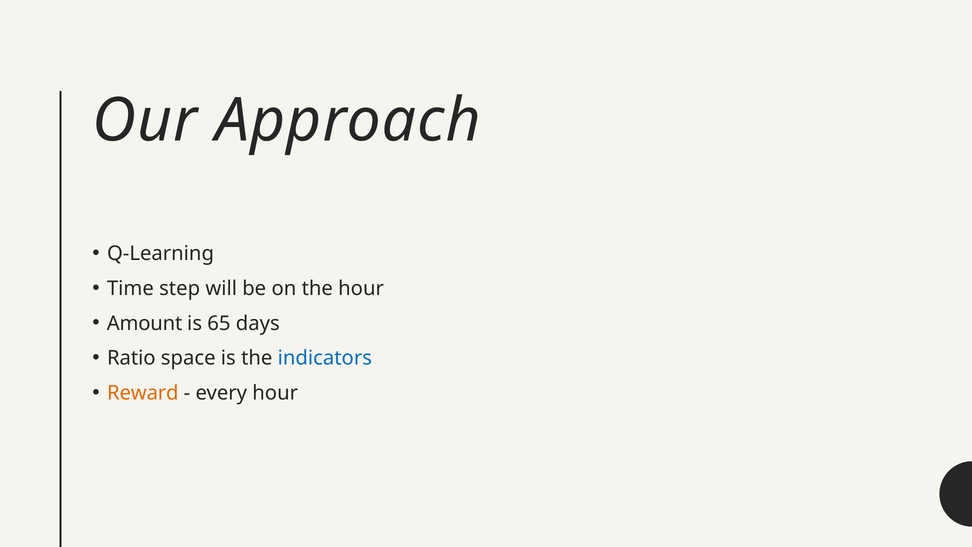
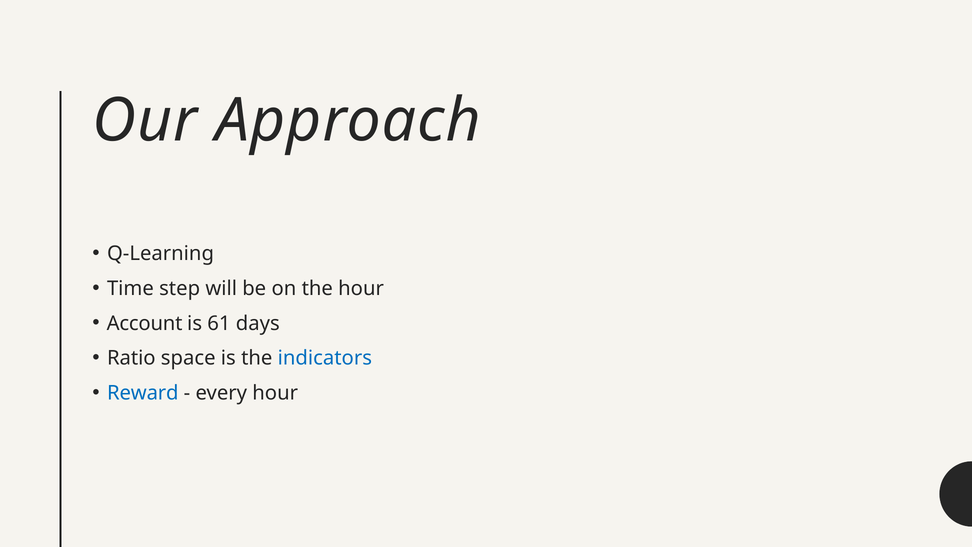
Amount: Amount -> Account (145, 323)
65: 65 -> 61 (219, 323)
Reward colour: orange -> blue (143, 393)
